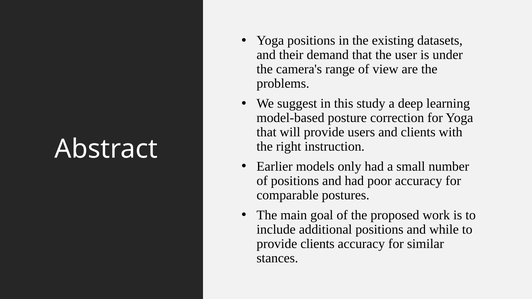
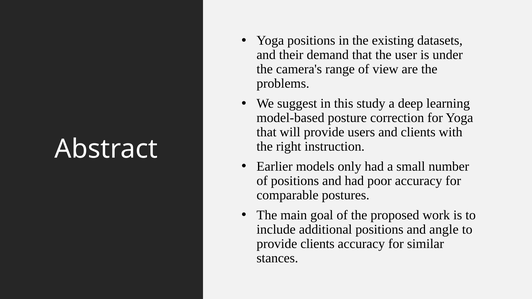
while: while -> angle (444, 230)
